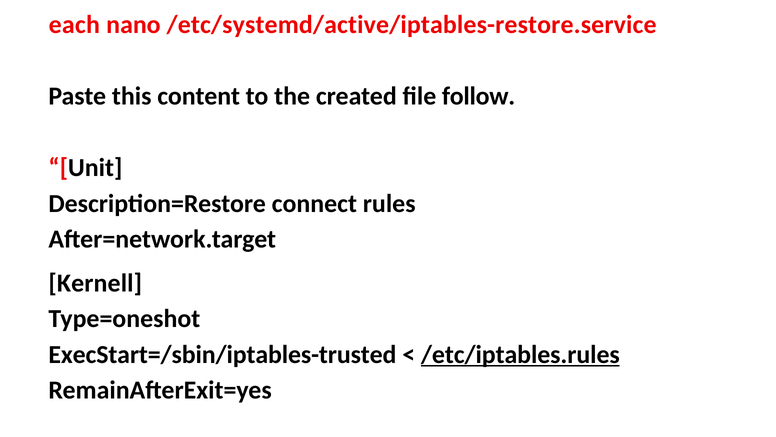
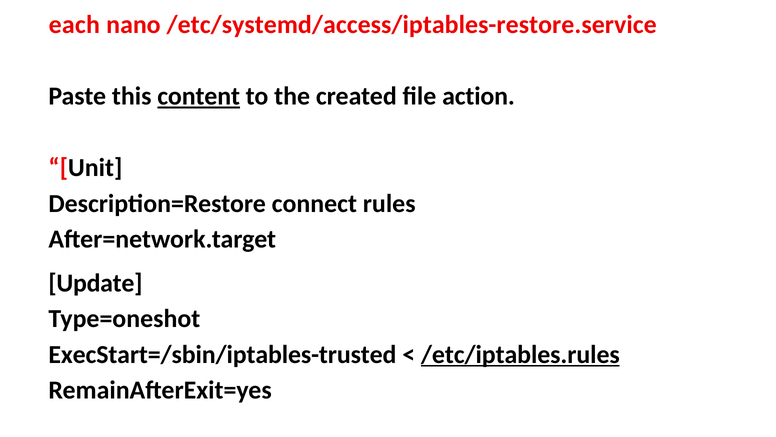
/etc/systemd/active/iptables-restore.service: /etc/systemd/active/iptables-restore.service -> /etc/systemd/access/iptables-restore.service (412, 25)
content underline: none -> present (199, 96)
follow: follow -> action (478, 96)
Kernell: Kernell -> Update (95, 283)
